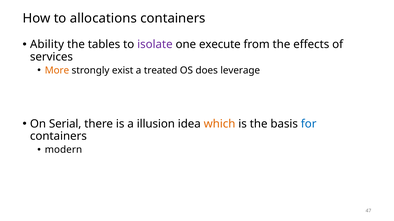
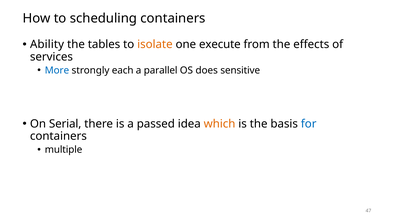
allocations: allocations -> scheduling (103, 18)
isolate colour: purple -> orange (155, 45)
More colour: orange -> blue (57, 71)
exist: exist -> each (123, 71)
treated: treated -> parallel (161, 71)
leverage: leverage -> sensitive (240, 71)
illusion: illusion -> passed (156, 124)
modern: modern -> multiple (64, 150)
